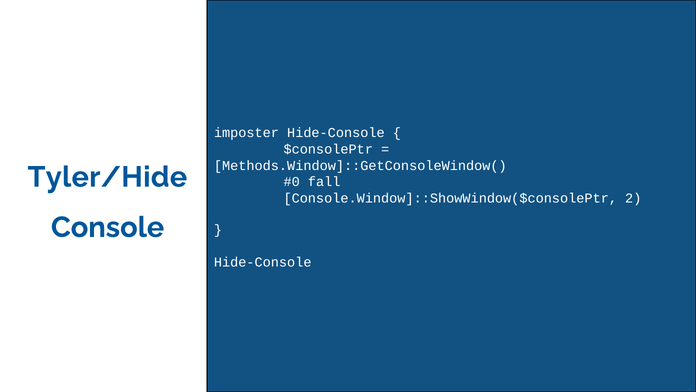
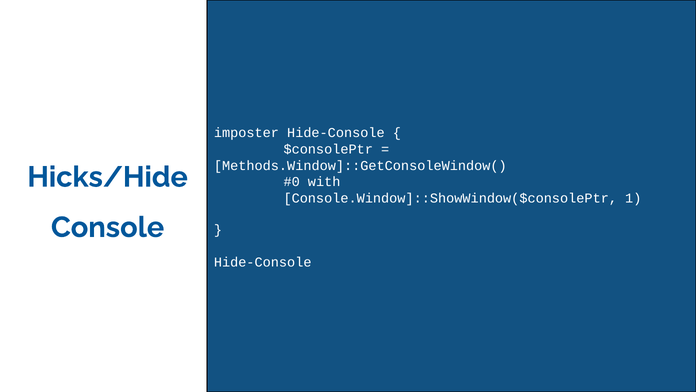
Tyler/Hide: Tyler/Hide -> Hicks/Hide (108, 177)
fall: fall -> with (324, 182)
2: 2 -> 1 (633, 198)
